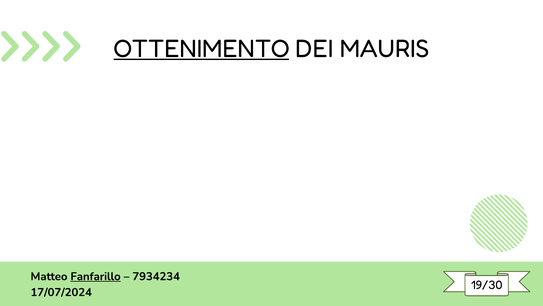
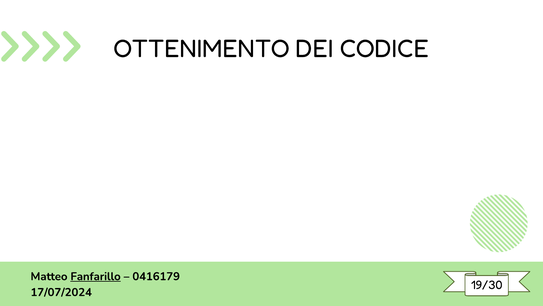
OTTENIMENTO underline: present -> none (201, 49)
MAURIS: MAURIS -> CODICE (384, 49)
7934234: 7934234 -> 0416179 (156, 276)
